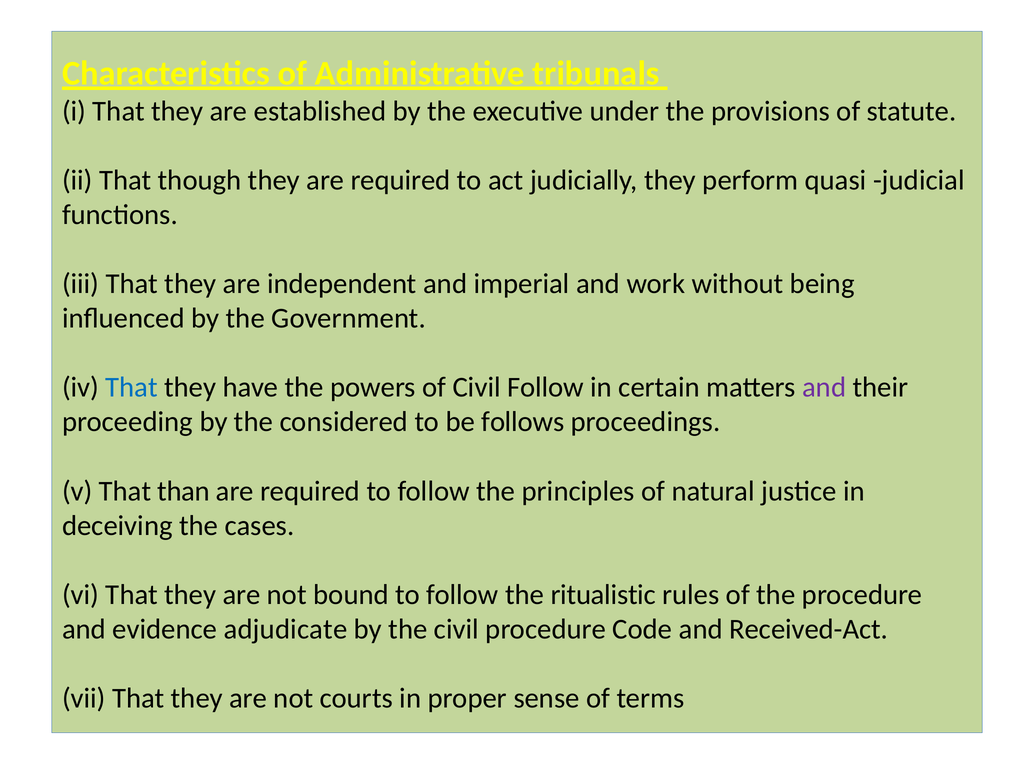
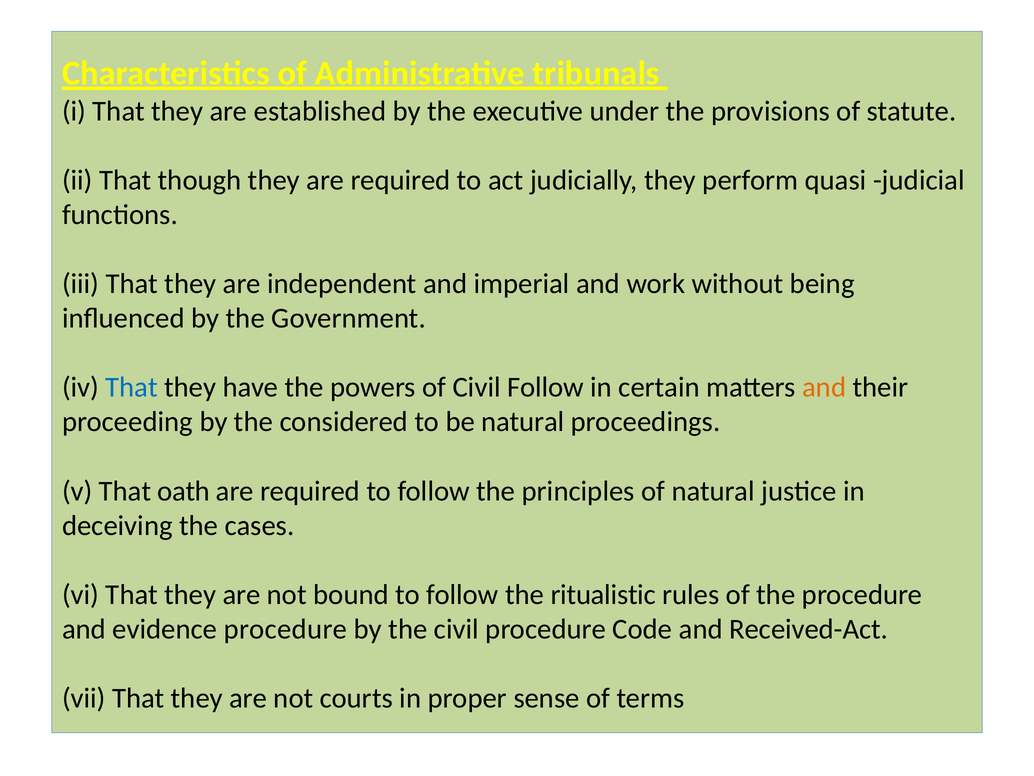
and colour: purple -> orange (824, 387)
be follows: follows -> natural (523, 422)
than: than -> oath (184, 491)
evidence adjudicate: adjudicate -> procedure (285, 629)
